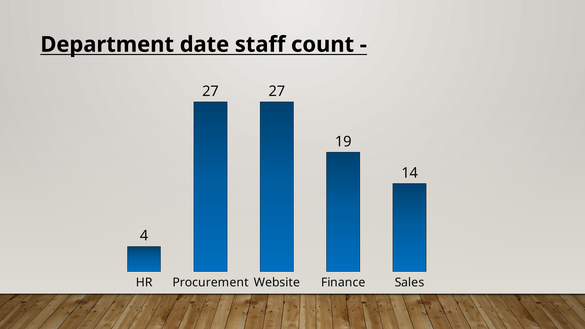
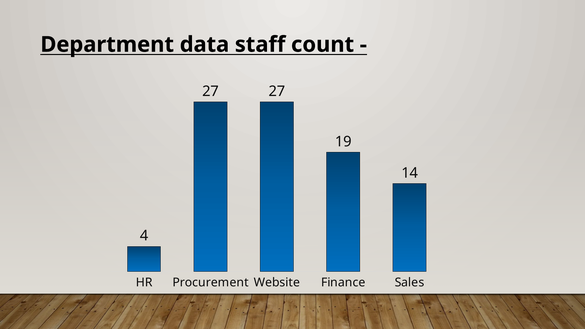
date: date -> data (204, 45)
